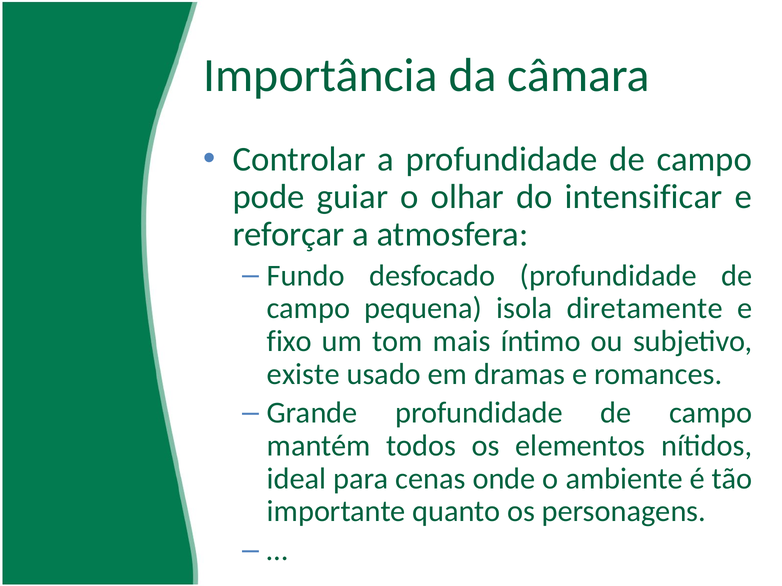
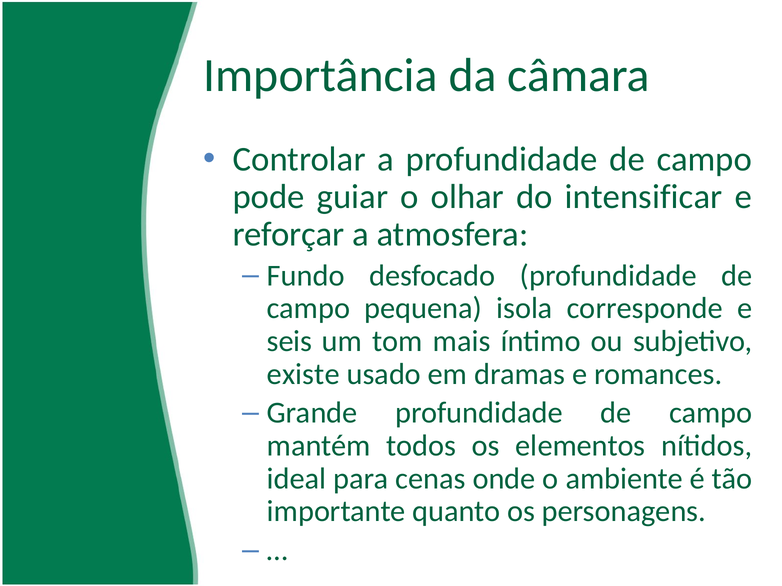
diretamente: diretamente -> corresponde (645, 309)
fixo: fixo -> seis (289, 341)
